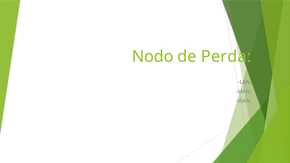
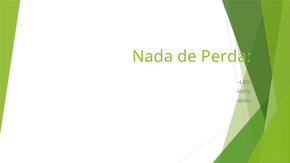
Nodo: Nodo -> Nada (153, 57)
